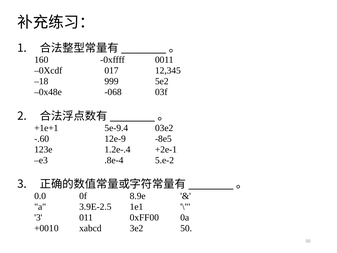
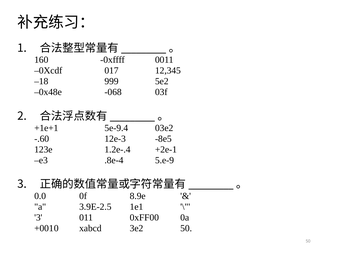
12e-9: 12e-9 -> 12e-3 (115, 139)
5.e-2: 5.e-2 -> 5.e-9 (164, 160)
